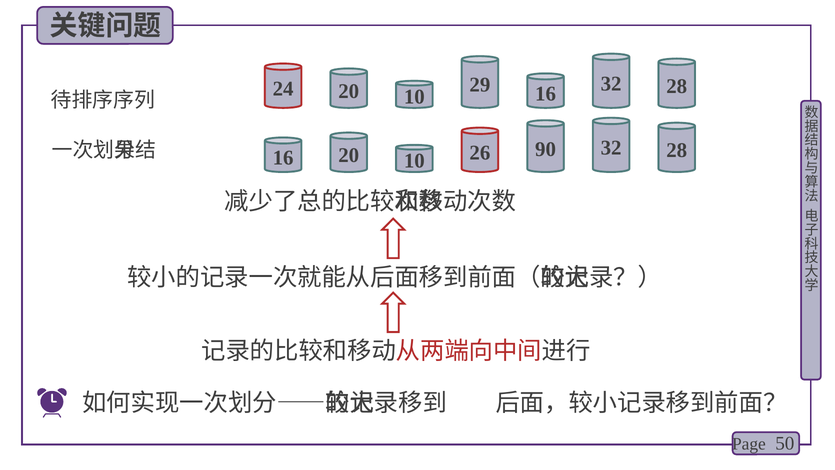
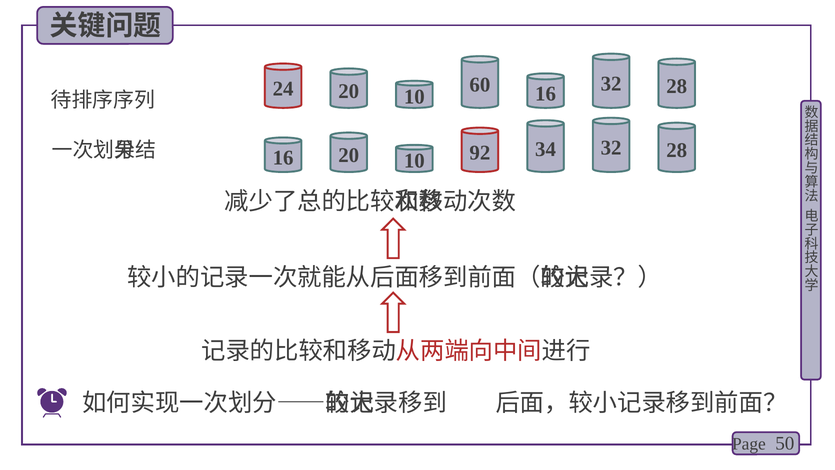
29: 29 -> 60 (480, 85)
90: 90 -> 34 (546, 149)
26: 26 -> 92 (480, 153)
